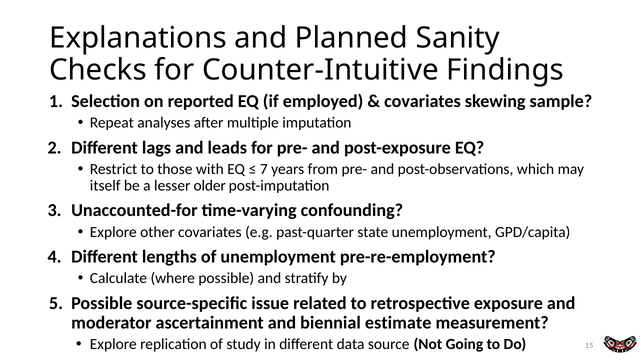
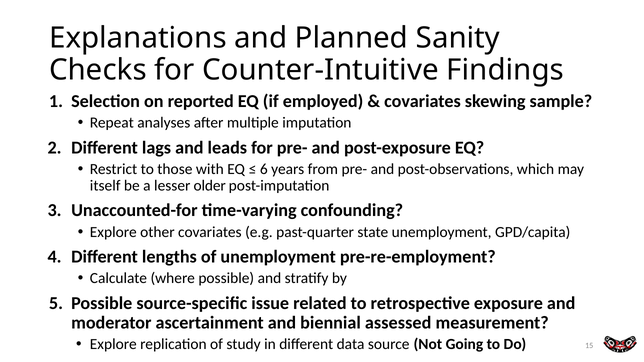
7: 7 -> 6 (264, 169)
estimate: estimate -> assessed (398, 323)
